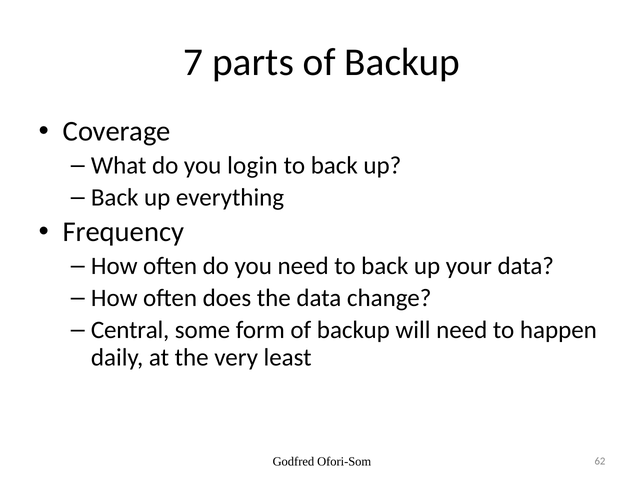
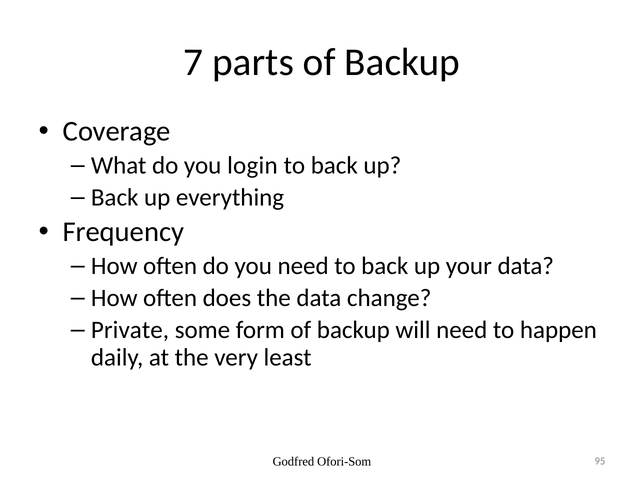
Central: Central -> Private (130, 330)
62: 62 -> 95 (600, 461)
